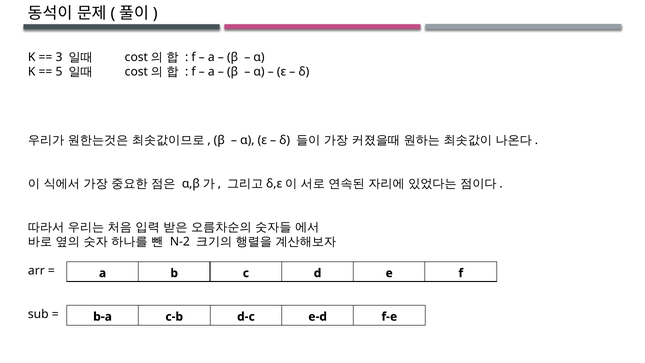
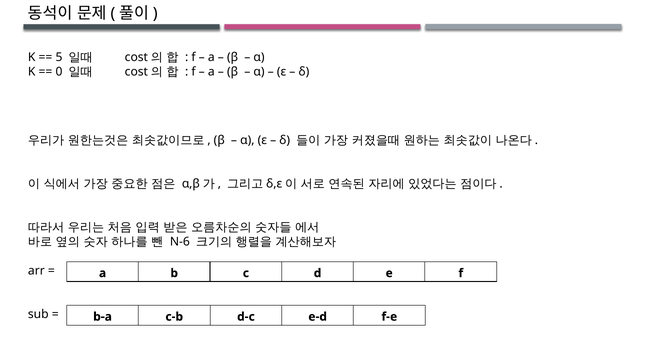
3: 3 -> 5 (59, 57)
5: 5 -> 0 (59, 72)
N-2: N-2 -> N-6 (180, 242)
